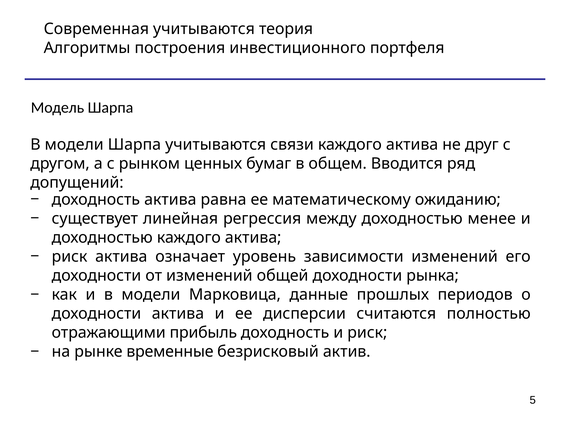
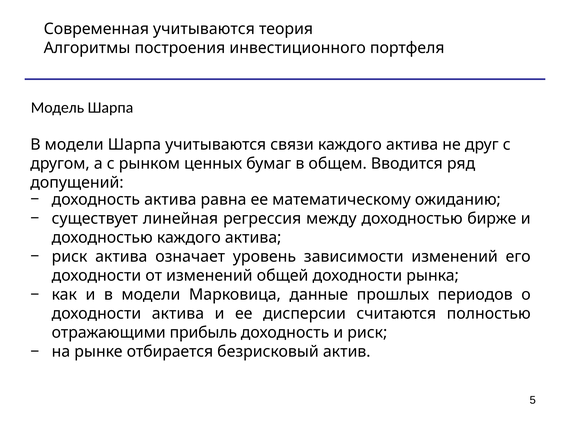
менее: менее -> бирже (492, 218)
временные: временные -> отбирается (170, 351)
